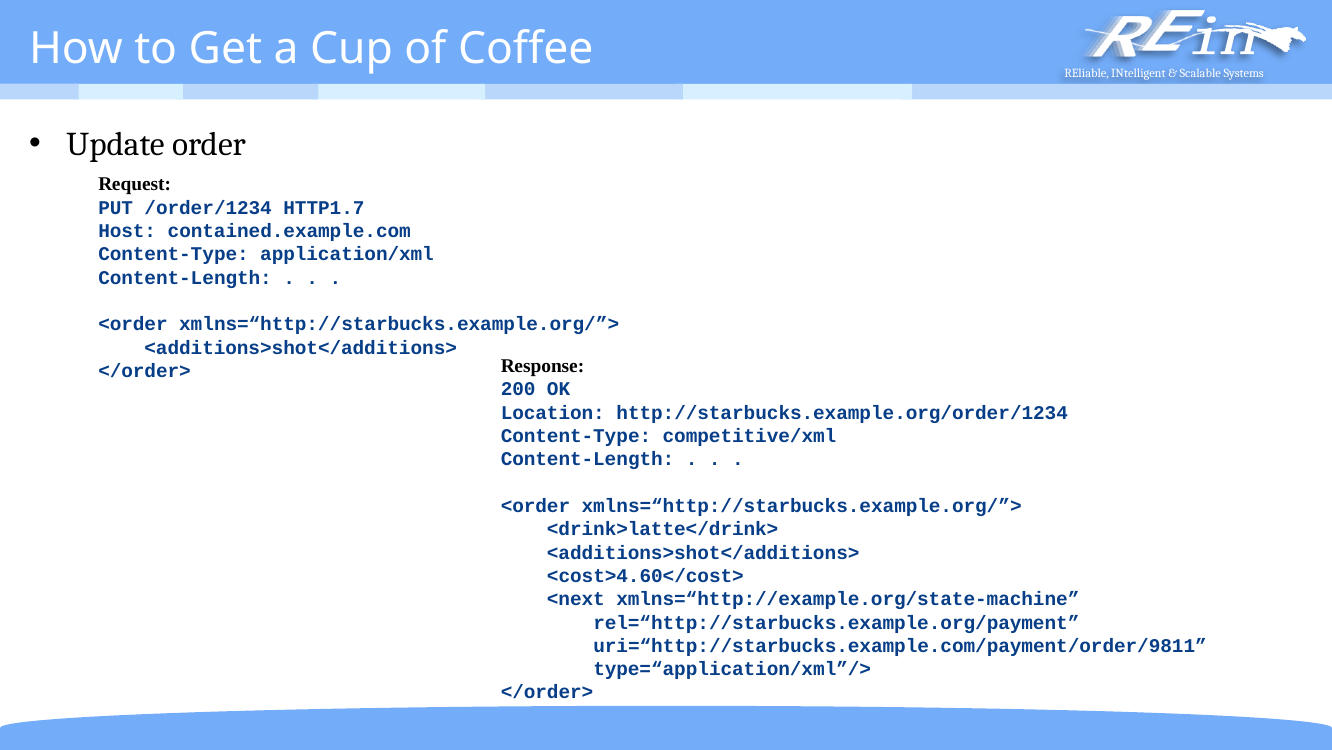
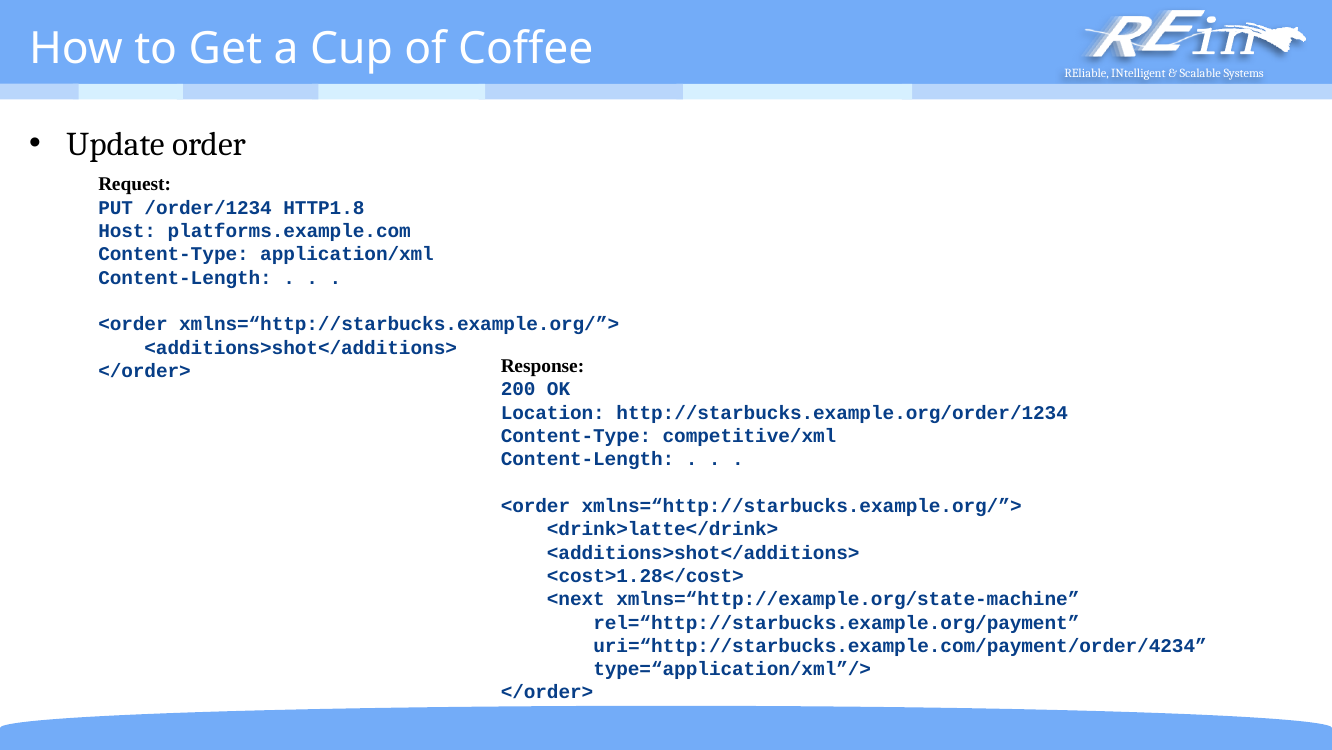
HTTP1.7: HTTP1.7 -> HTTP1.8 (324, 208)
contained.example.com: contained.example.com -> platforms.example.com (289, 231)
<cost>4.60</cost>: <cost>4.60</cost> -> <cost>1.28</cost> (645, 575)
uri=“http://starbucks.example.com/payment/order/9811: uri=“http://starbucks.example.com/payment/order/9811 -> uri=“http://starbucks.example.com/payment/order/4234 (900, 645)
